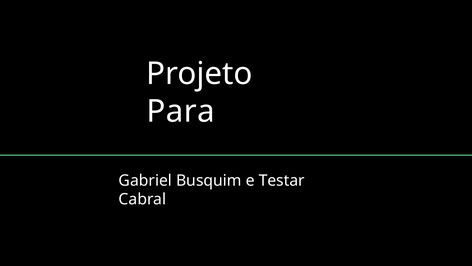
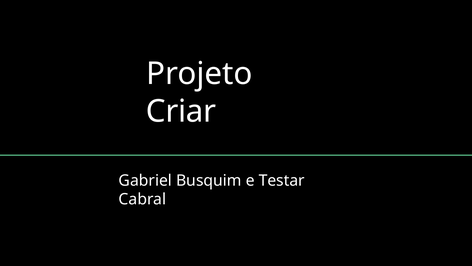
Para: Para -> Criar (181, 111)
